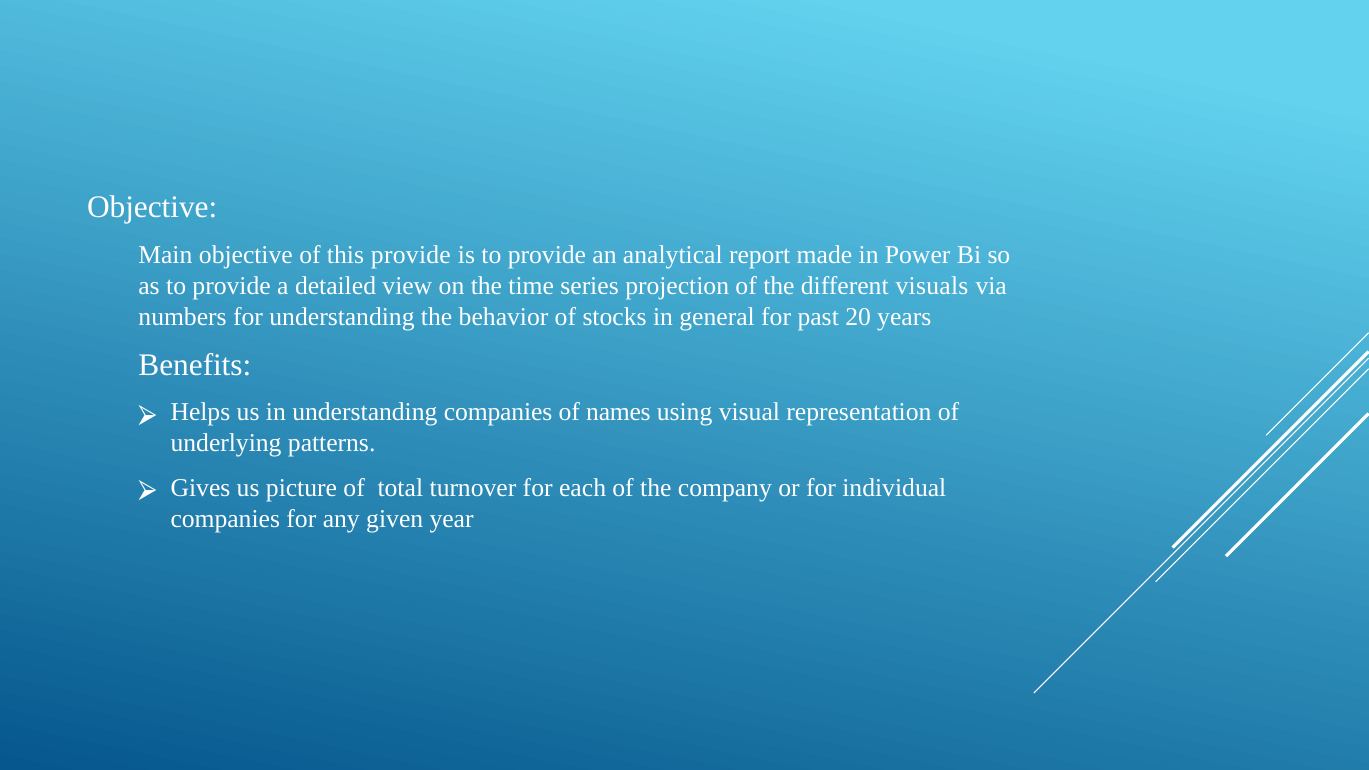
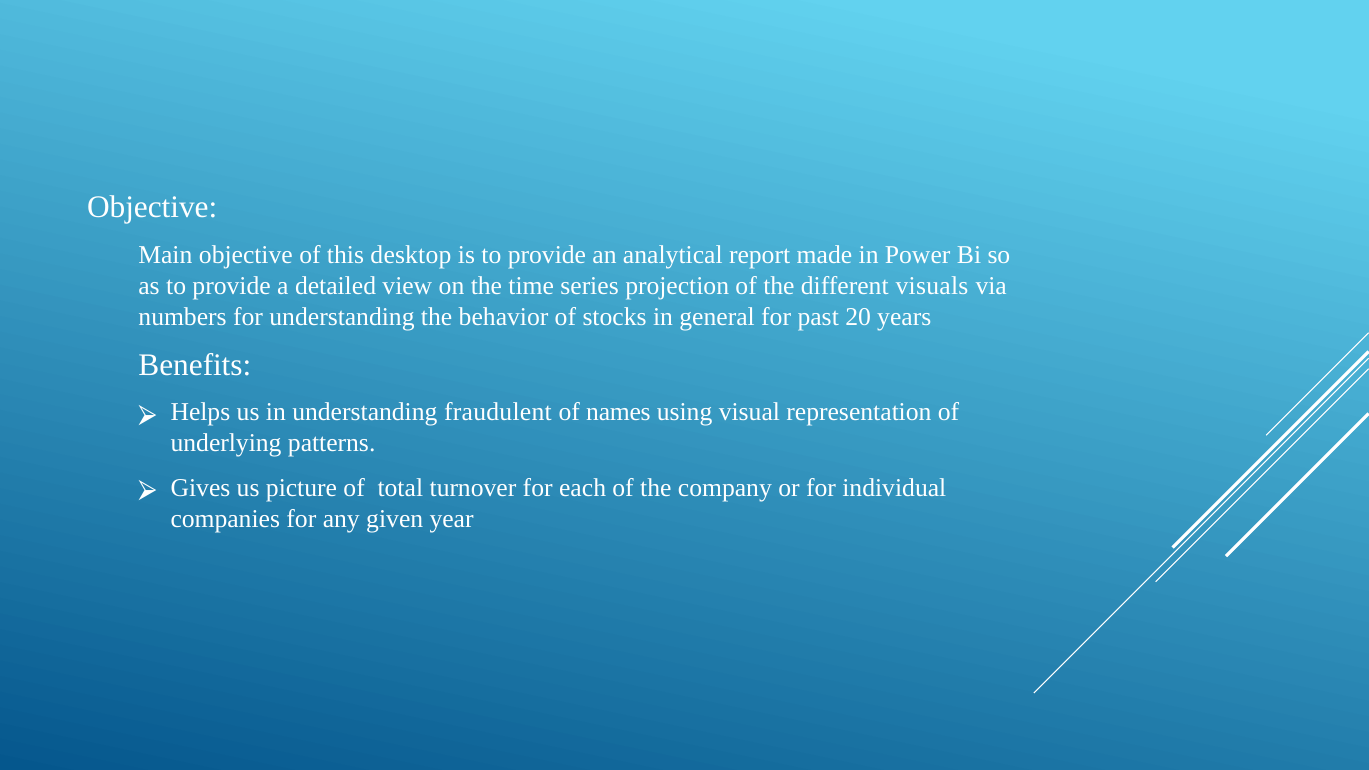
this provide: provide -> desktop (411, 255)
understanding companies: companies -> fraudulent (498, 412)
